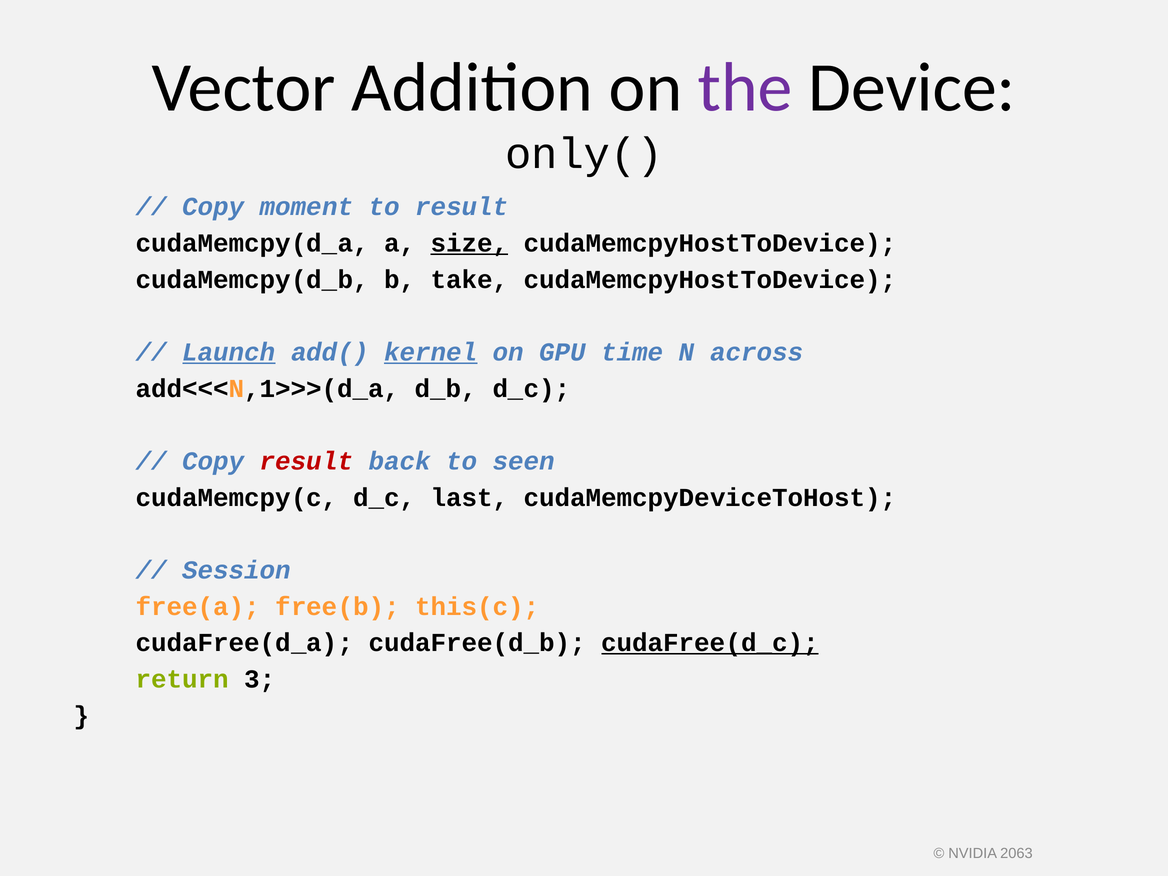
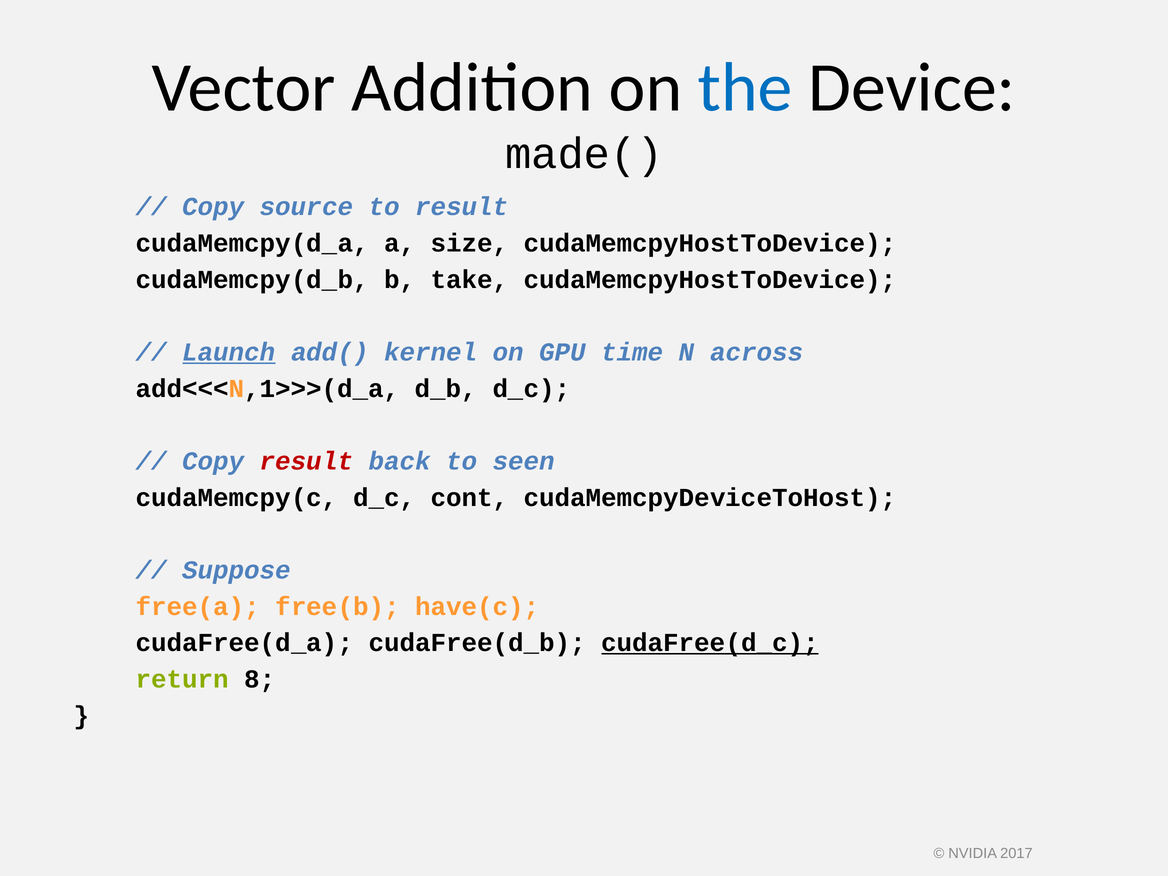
the colour: purple -> blue (745, 88)
only(: only( -> made( (584, 154)
moment: moment -> source (307, 207)
size underline: present -> none (469, 243)
kernel underline: present -> none (431, 352)
last: last -> cont (469, 497)
Session: Session -> Suppose (237, 570)
this(c: this(c -> have(c (477, 606)
3: 3 -> 8 (260, 679)
2063: 2063 -> 2017 (1016, 854)
